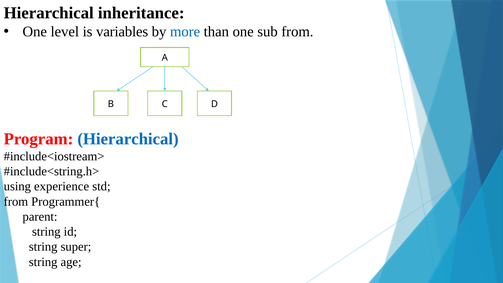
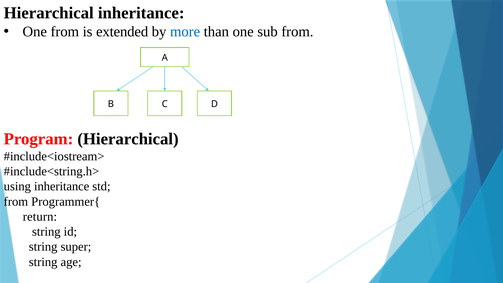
One level: level -> from (65, 32)
variables: variables -> extended (122, 32)
Hierarchical colour: blue -> black (128, 139)
using experience: experience -> inheritance (62, 186)
parent: parent -> return (40, 217)
